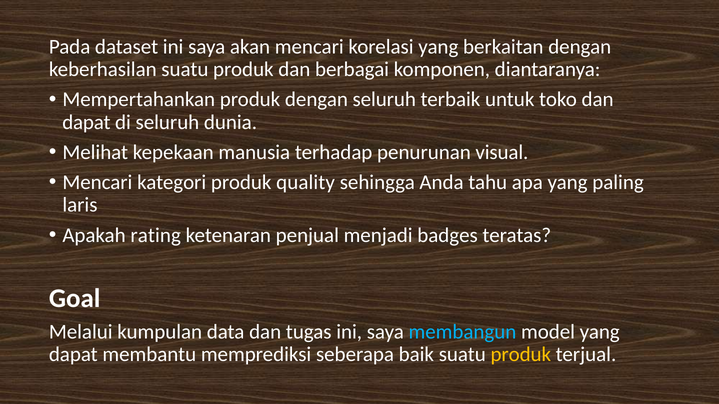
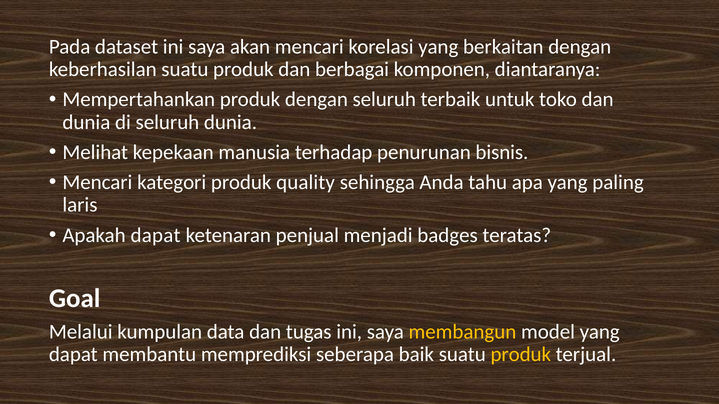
dapat: dapat -> dunia (86, 122)
visual: visual -> bisnis (502, 152)
Apakah rating: rating -> dapat (156, 235)
membangun colour: light blue -> yellow (462, 332)
